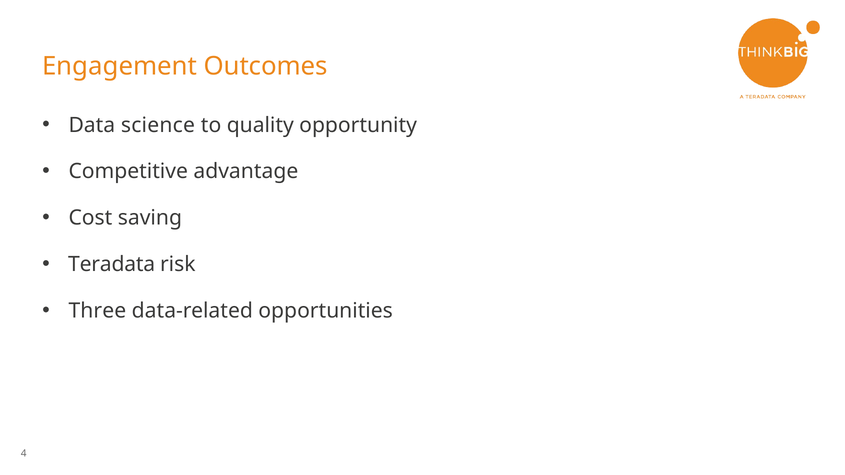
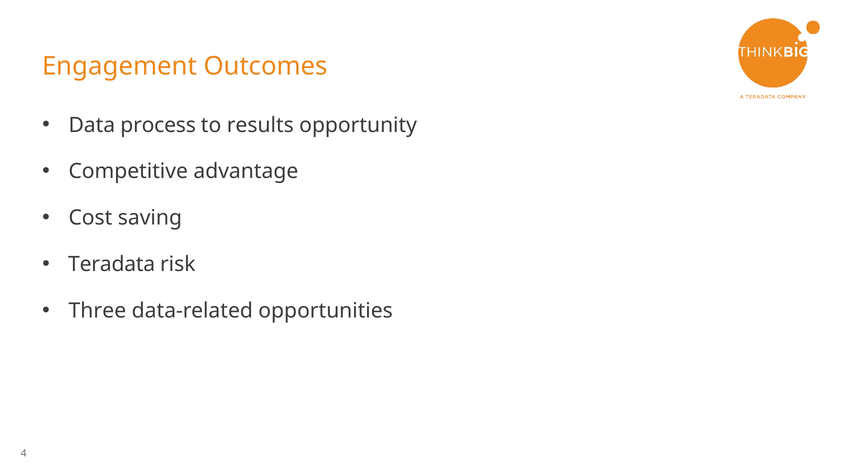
science: science -> process (158, 125)
quality: quality -> results (260, 125)
